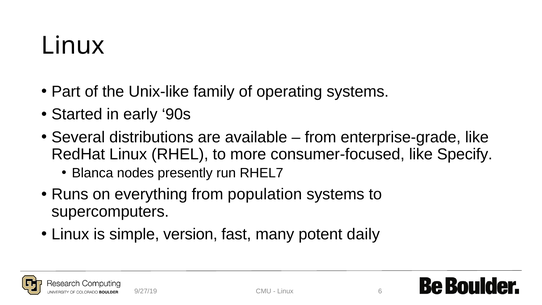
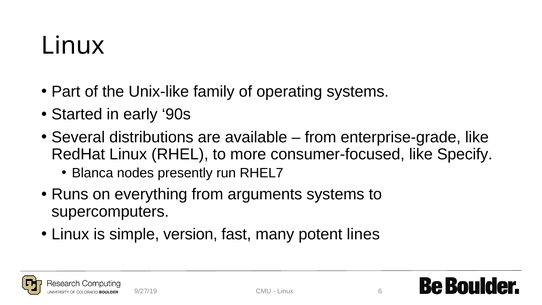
population: population -> arguments (265, 194)
daily: daily -> lines (363, 234)
